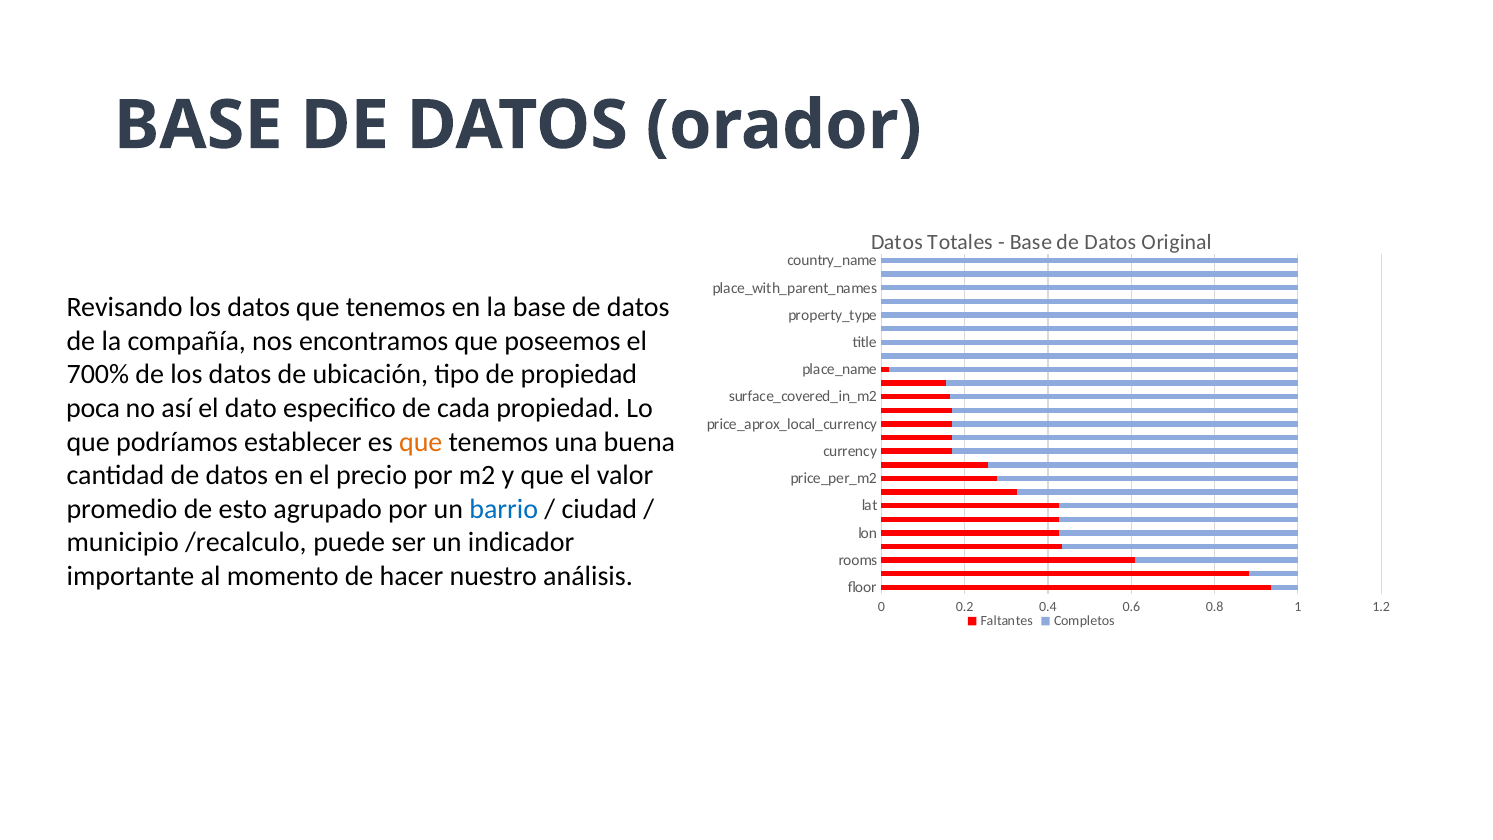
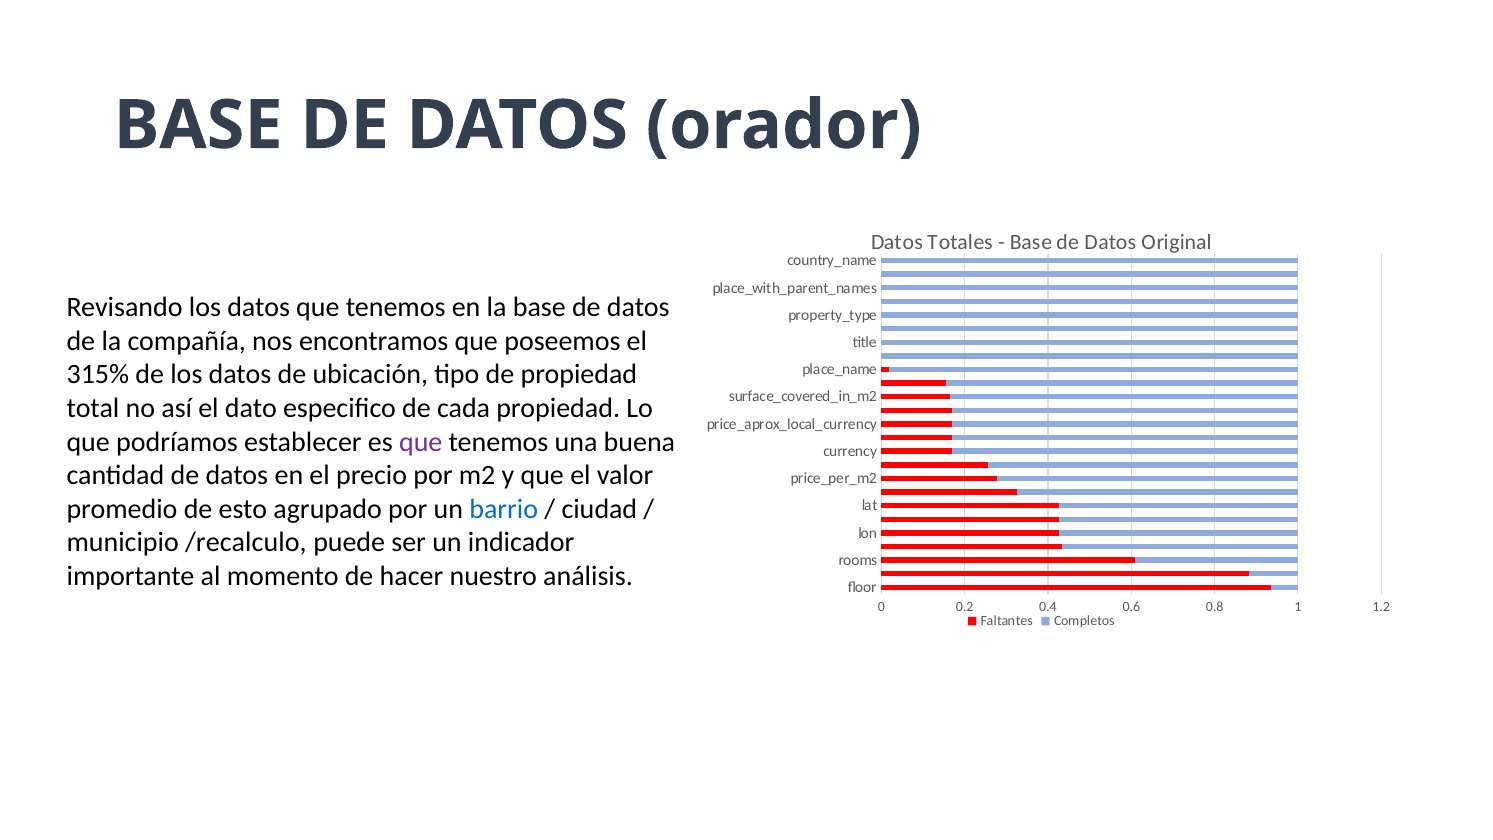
700%: 700% -> 315% (98, 375)
poca: poca -> total (93, 408)
que colour: orange -> purple (421, 442)
